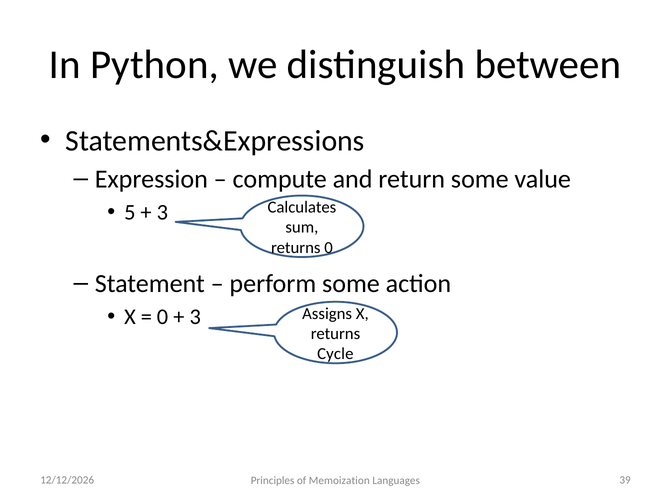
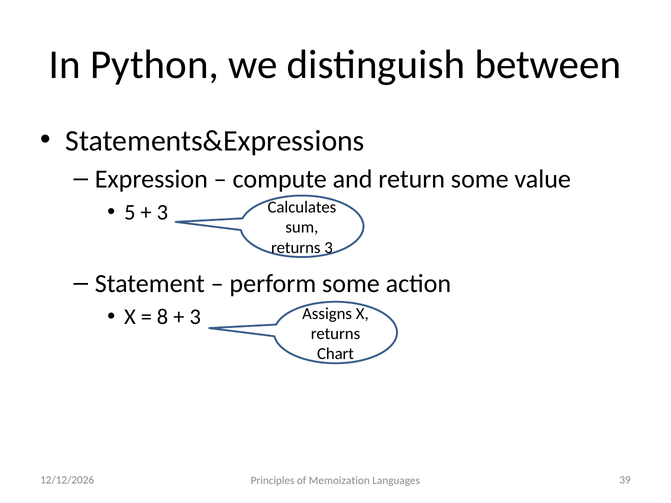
returns 0: 0 -> 3 (329, 248)
0: 0 -> 8 (163, 317)
Cycle: Cycle -> Chart (335, 354)
